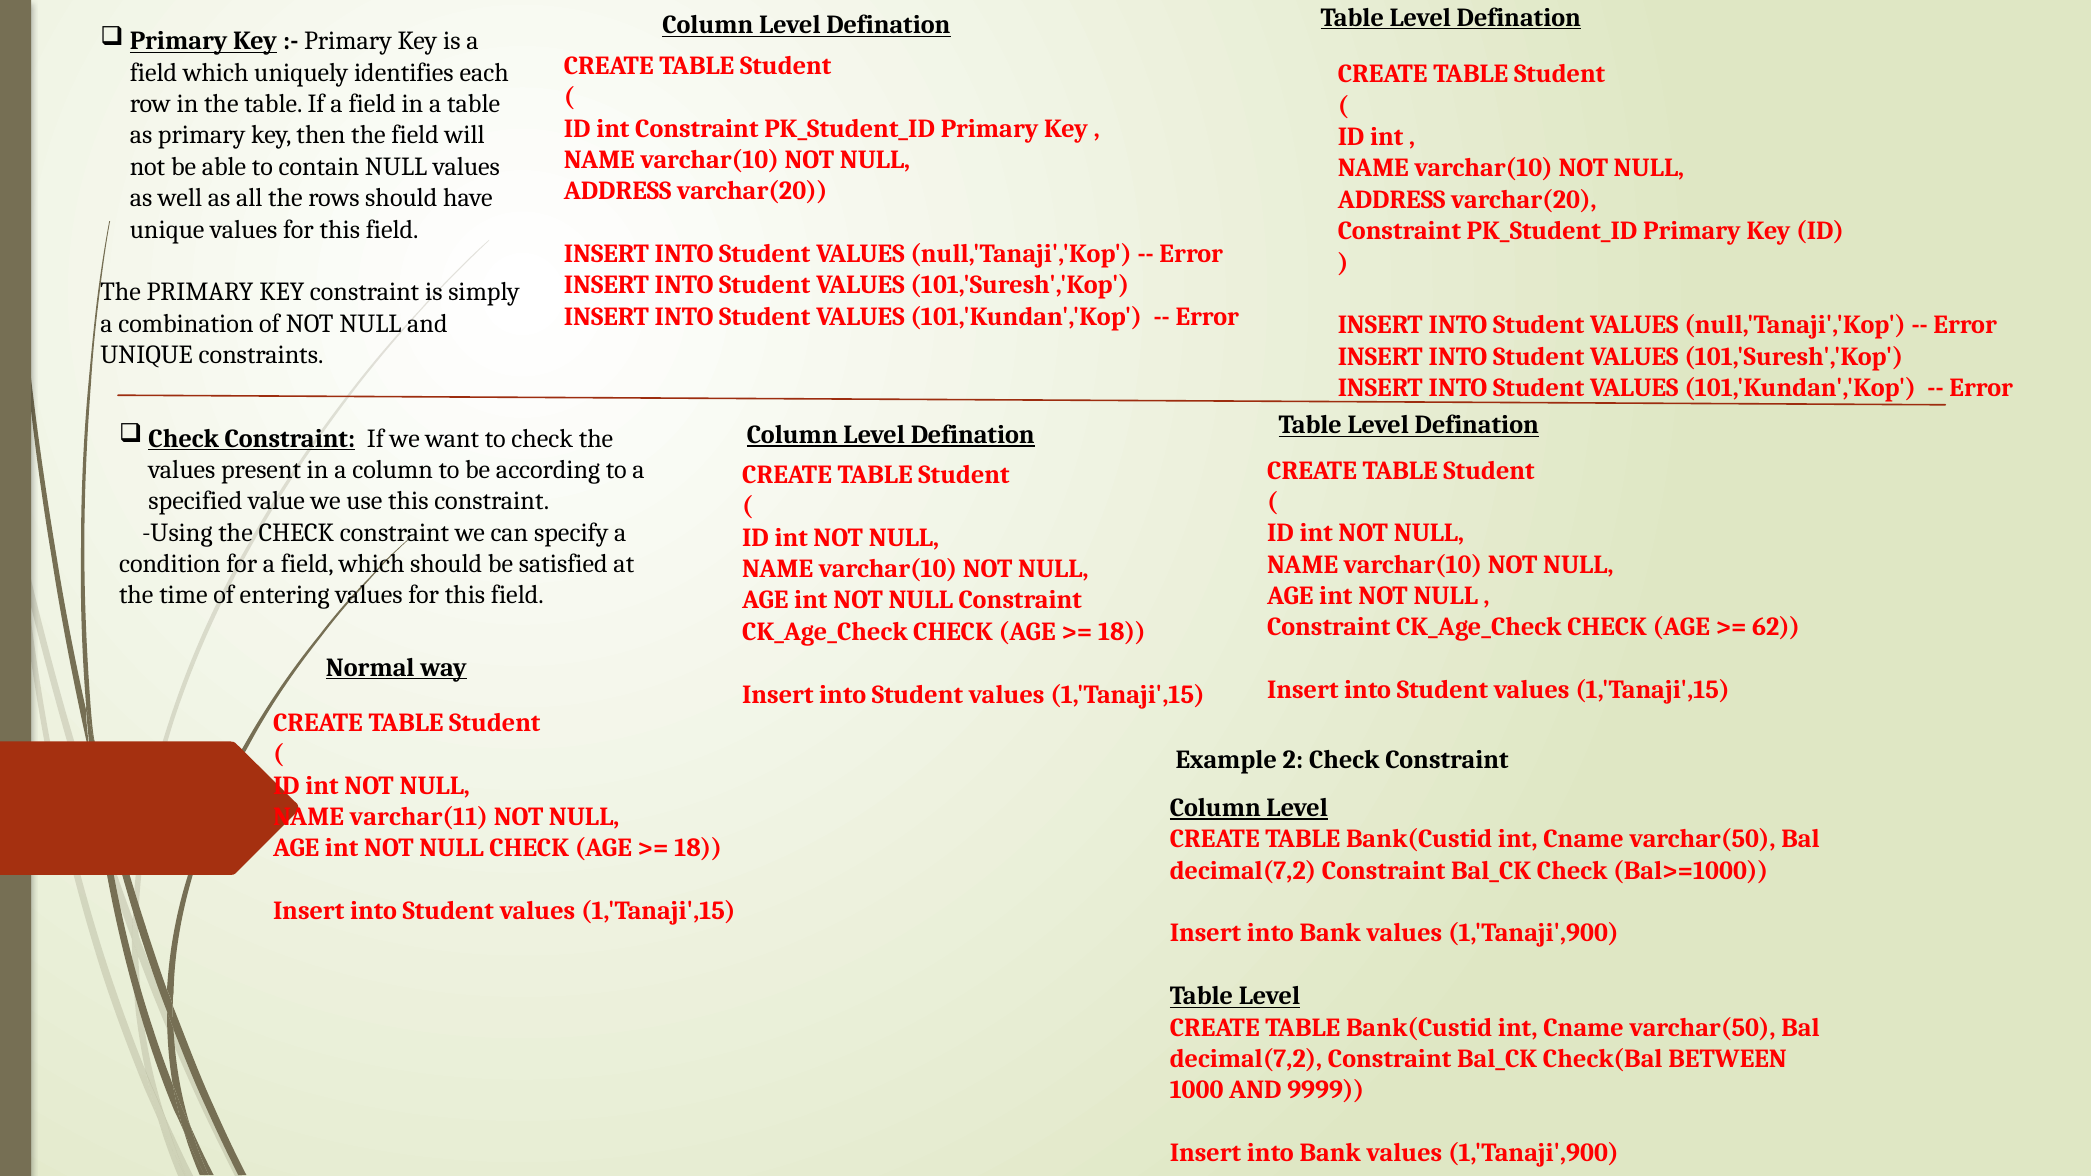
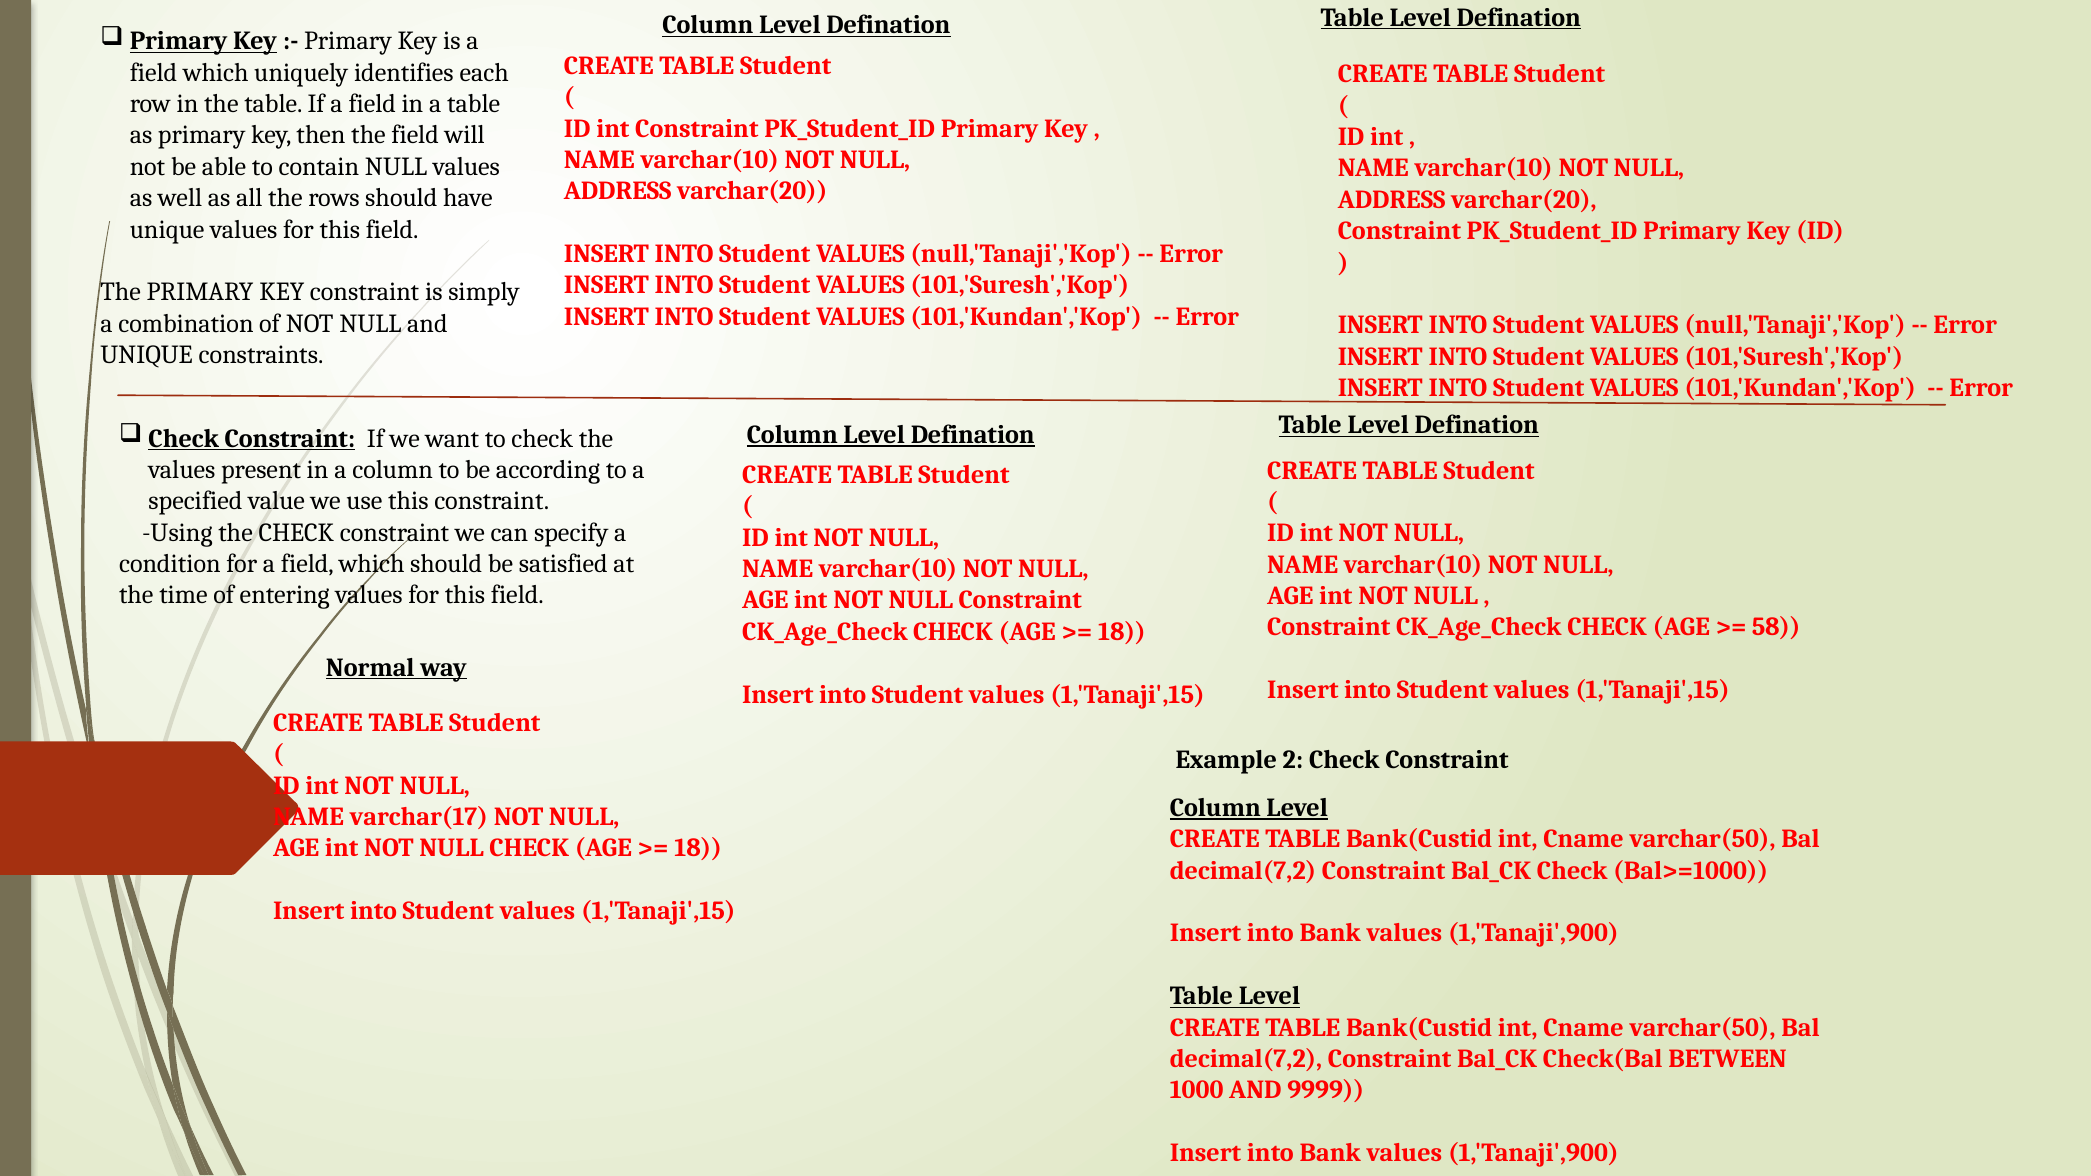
62: 62 -> 58 (1776, 627)
varchar(11: varchar(11 -> varchar(17 (419, 817)
